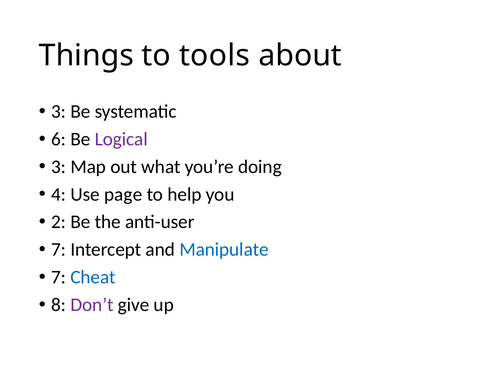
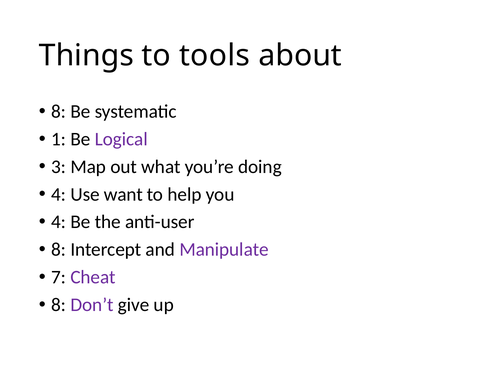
3: 3 -> 8 (59, 111)
6: 6 -> 1 (59, 139)
page: page -> want (123, 194)
2: 2 -> 4 (59, 222)
7: 7 -> 8 (59, 249)
Manipulate colour: blue -> purple (224, 249)
Cheat colour: blue -> purple (93, 277)
